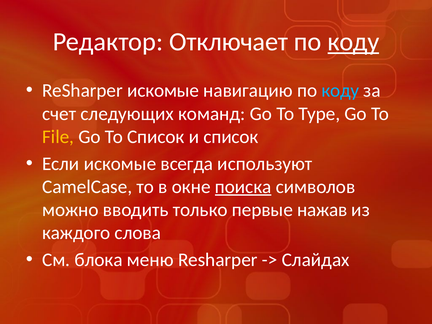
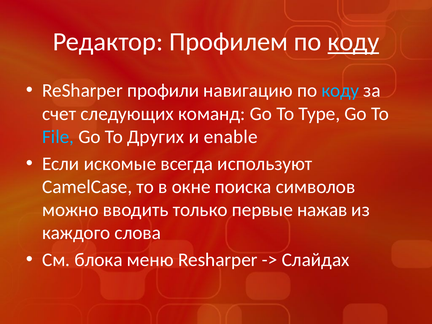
Отключает: Отключает -> Профилем (229, 42)
ReSharper искомые: искомые -> профили (163, 91)
File colour: yellow -> light blue (58, 137)
To Список: Список -> Других (156, 137)
и список: список -> enable (231, 137)
поиска underline: present -> none (243, 187)
